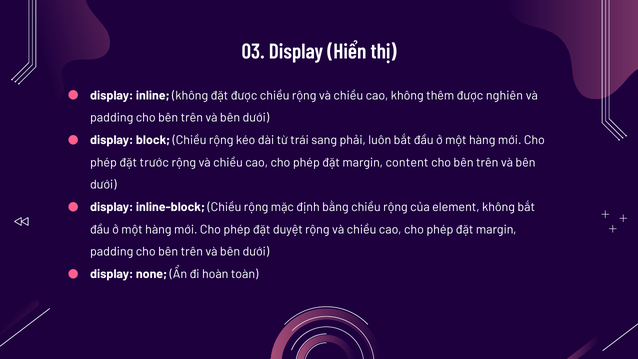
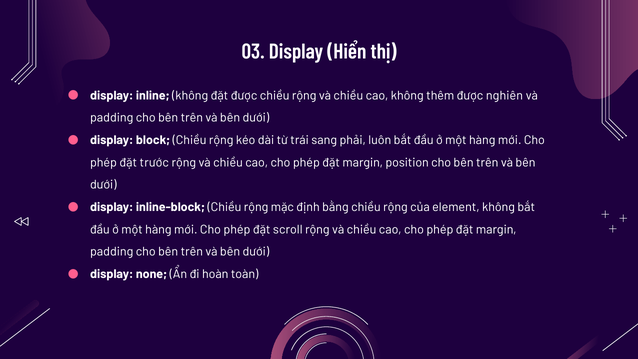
content: content -> position (407, 162)
duyệt: duyệt -> scroll (288, 229)
